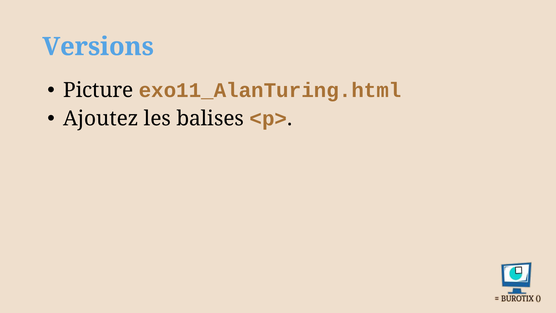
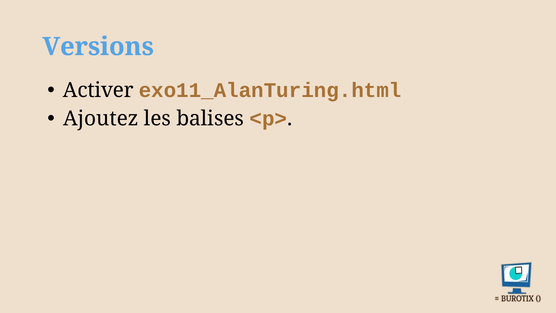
Picture: Picture -> Activer (98, 90)
